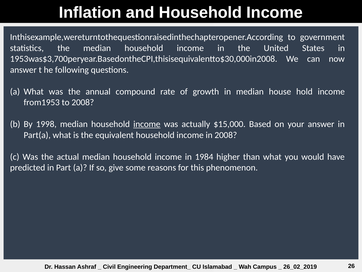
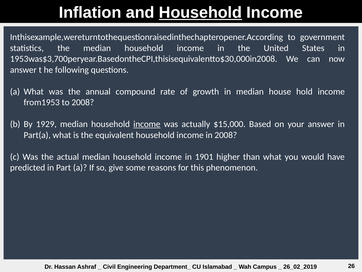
Household underline: none -> present (200, 13)
1998: 1998 -> 1929 (46, 124)
1984: 1984 -> 1901 (204, 157)
